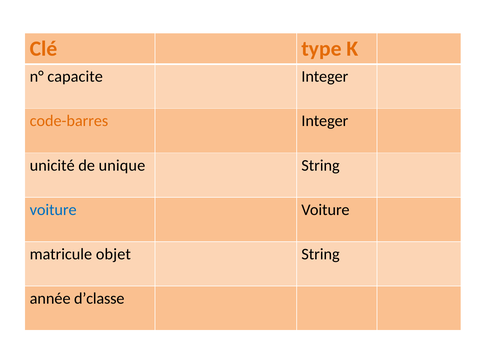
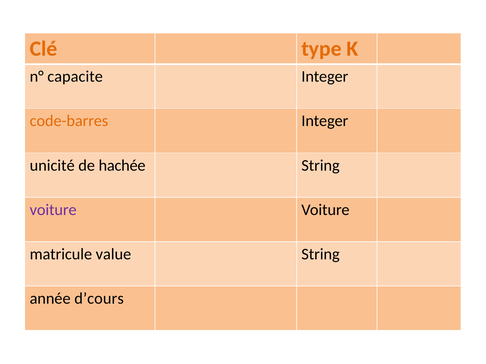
unique: unique -> hachée (122, 166)
voiture colour: blue -> purple (53, 210)
objet: objet -> value (113, 254)
d’classe: d’classe -> d’cours (99, 299)
